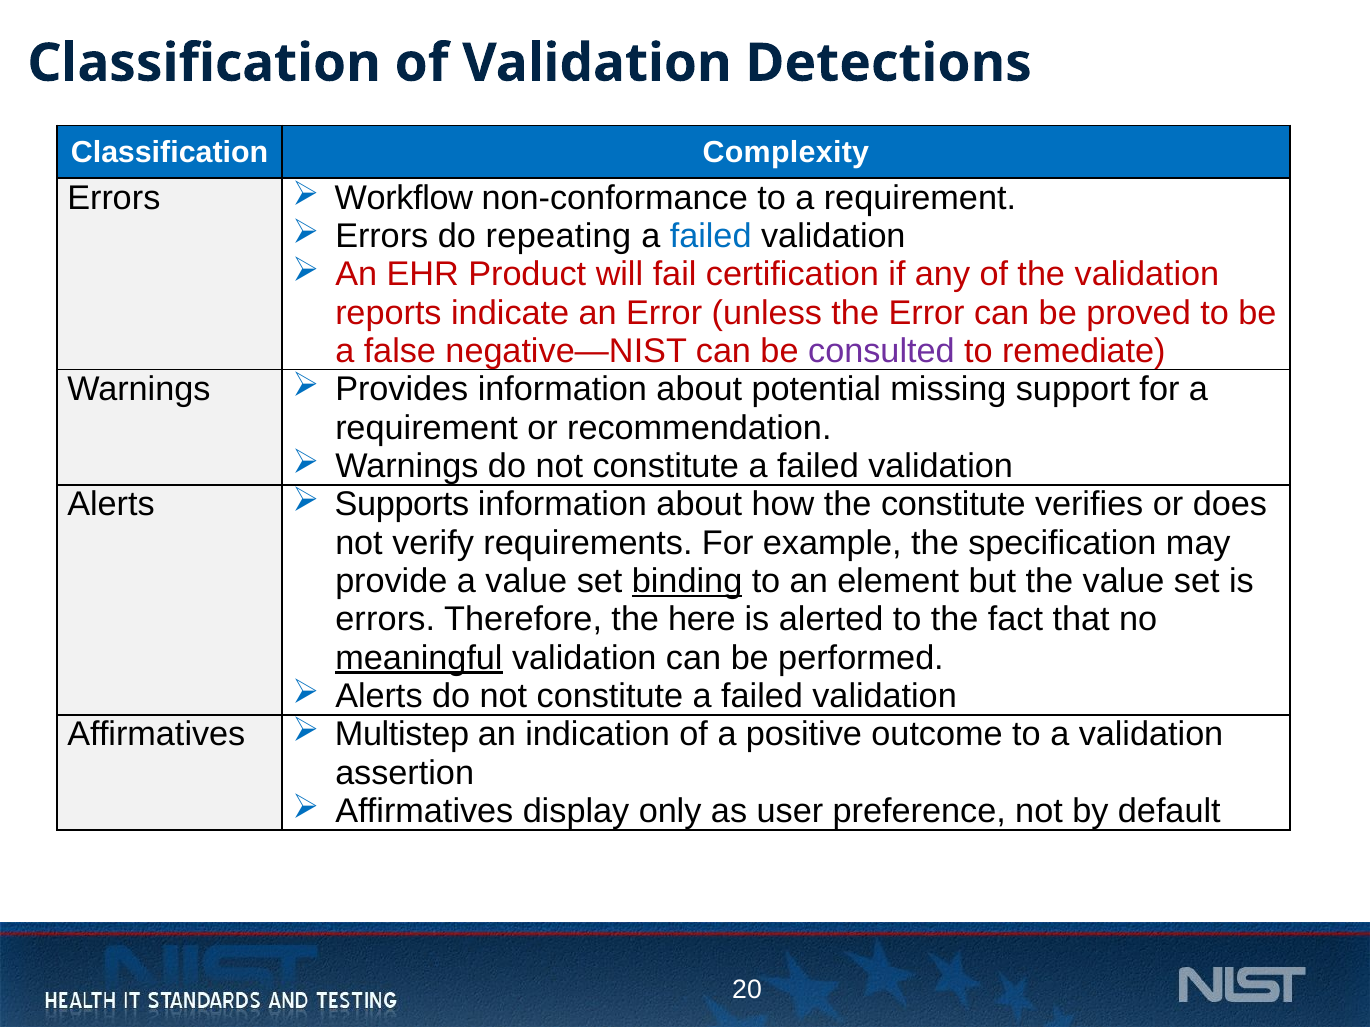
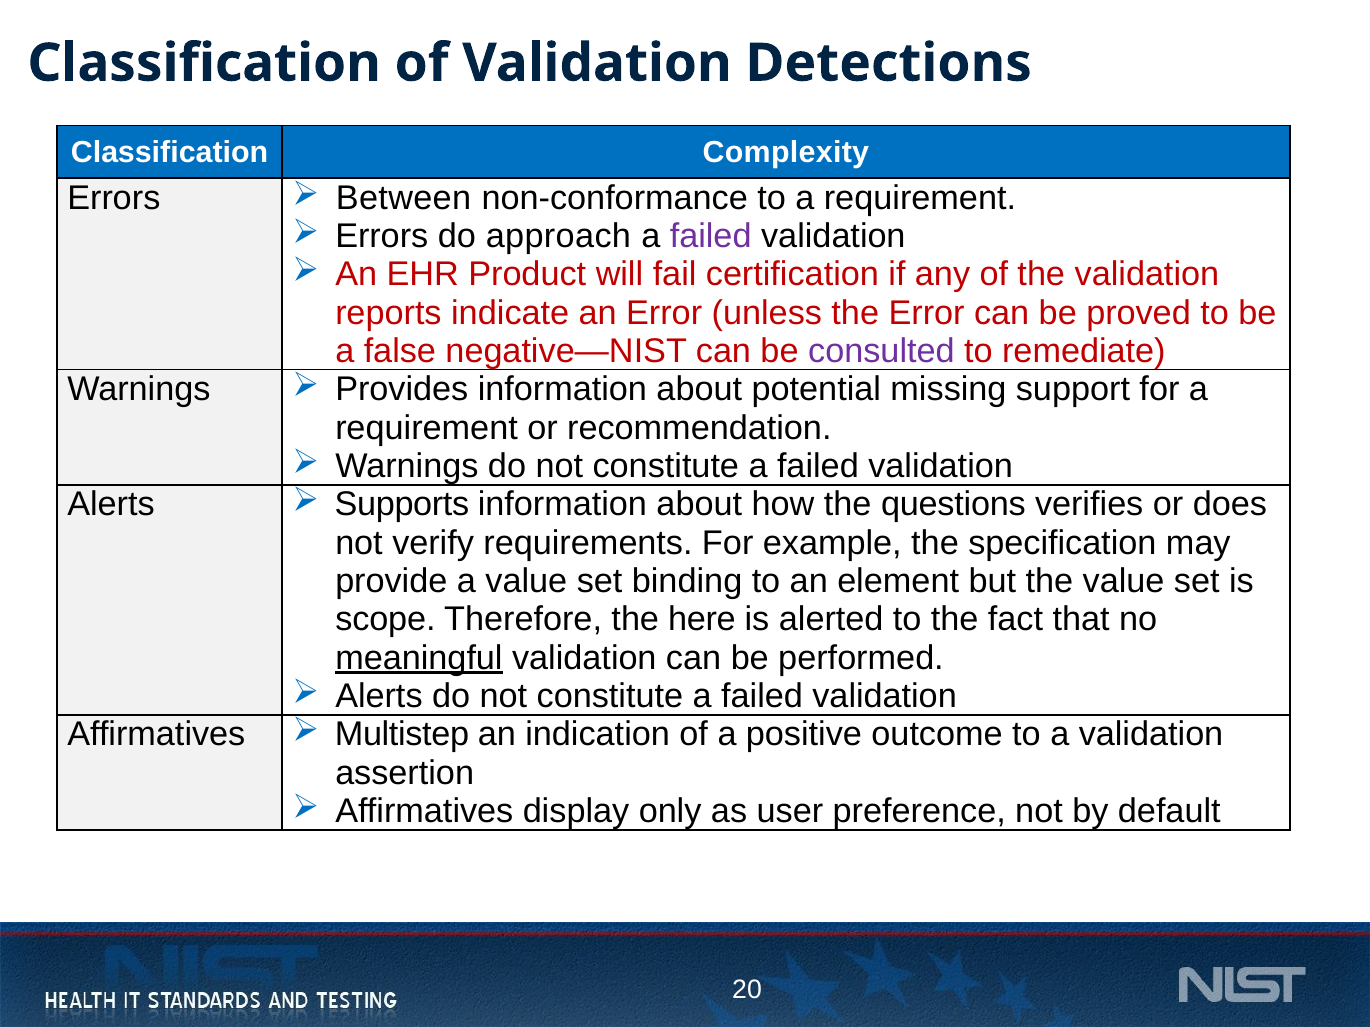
Workflow: Workflow -> Between (404, 198)
repeating: repeating -> approach (558, 236)
failed colour: blue -> purple (711, 236)
the constitute: constitute -> questions (953, 505)
binding underline: present -> none (687, 581)
errors: errors -> scope (385, 620)
